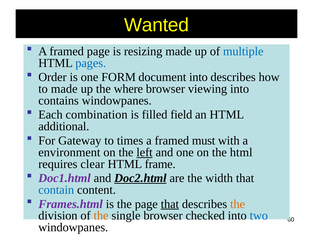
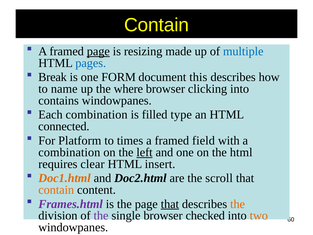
Wanted: Wanted -> Contain (157, 25)
page underline: none -> present (98, 51)
Order: Order -> Break (53, 77)
document into: into -> this (198, 77)
to made: made -> name (64, 89)
viewing: viewing -> clicking (208, 89)
field: field -> type (181, 115)
additional: additional -> connected (64, 126)
Gateway: Gateway -> Platform (80, 140)
must: must -> field (203, 140)
environment: environment -> combination (69, 152)
frame: frame -> insert (160, 164)
Doc1.html colour: purple -> orange (64, 178)
Doc2.html underline: present -> none (140, 178)
width: width -> scroll (219, 178)
contain colour: blue -> orange (56, 190)
the colour: orange -> purple (101, 215)
two colour: blue -> orange (259, 215)
